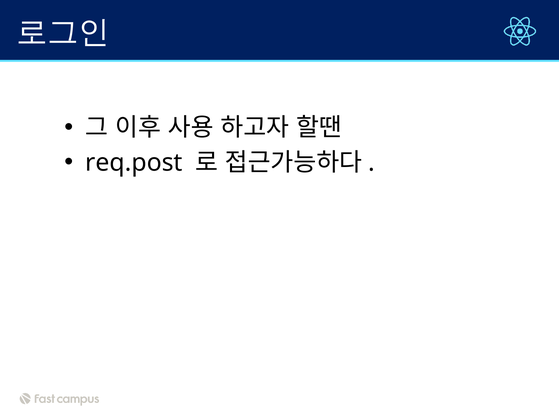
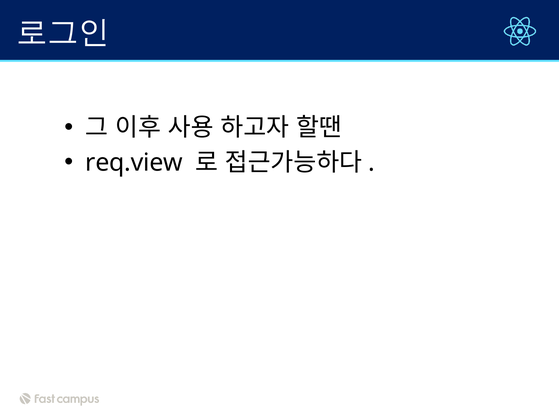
req.post: req.post -> req.view (134, 163)
